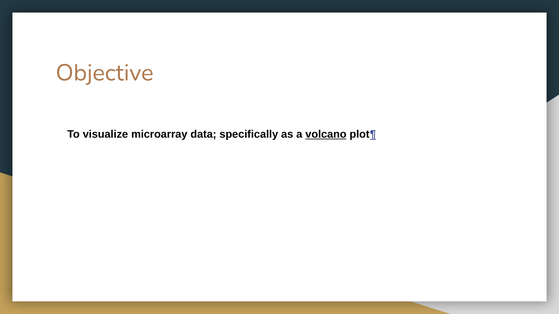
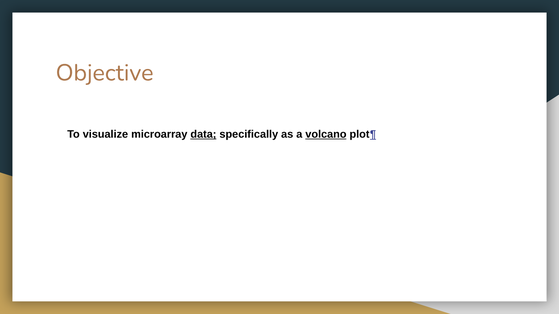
data underline: none -> present (203, 135)
